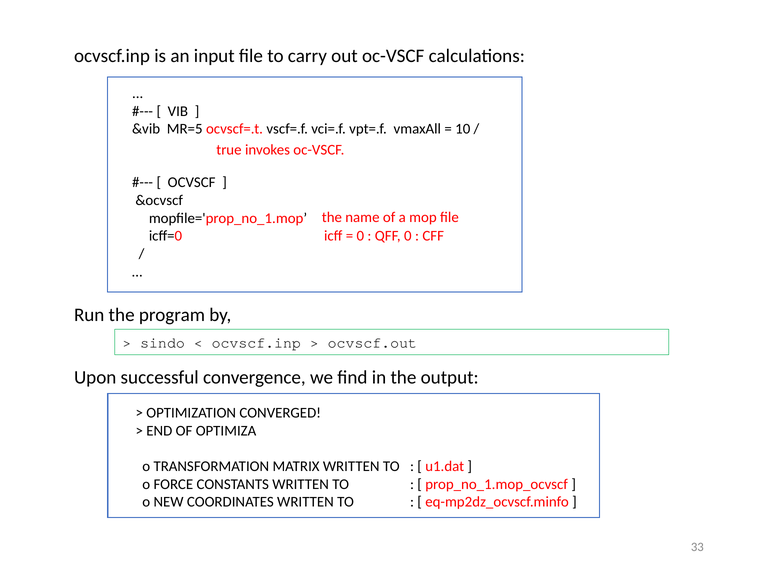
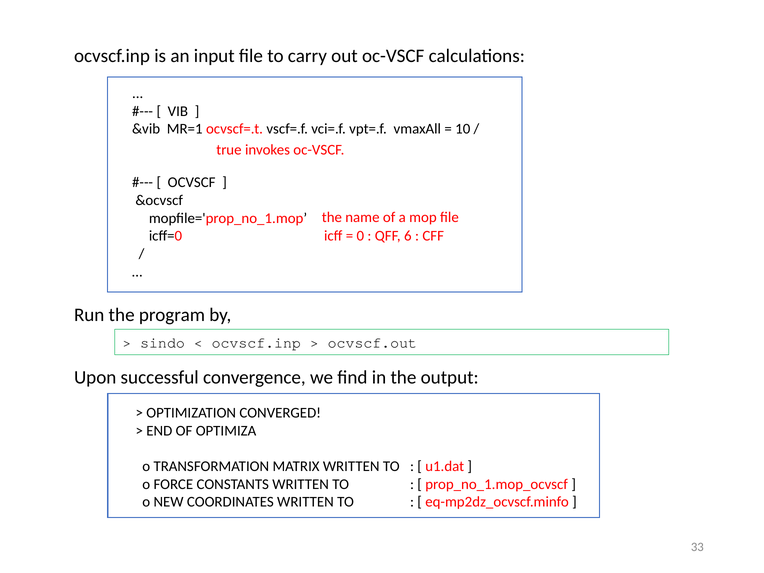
MR=5: MR=5 -> MR=1 (185, 129)
QFF 0: 0 -> 6 (408, 236)
